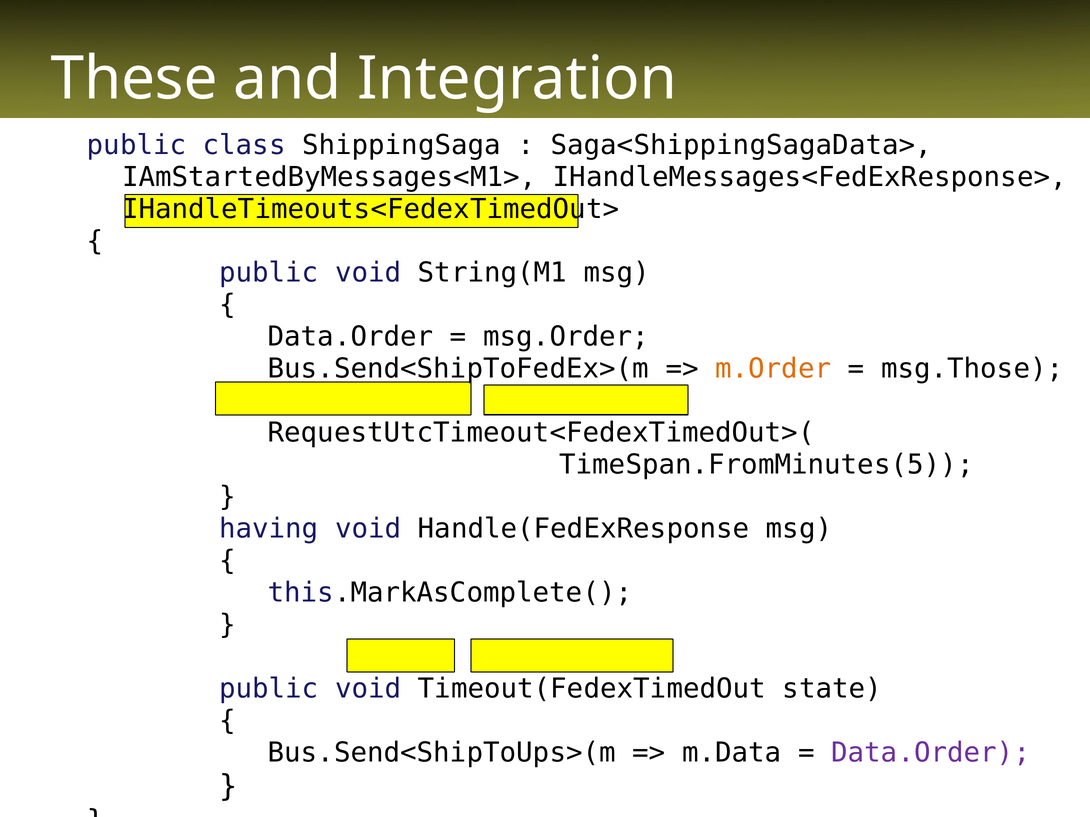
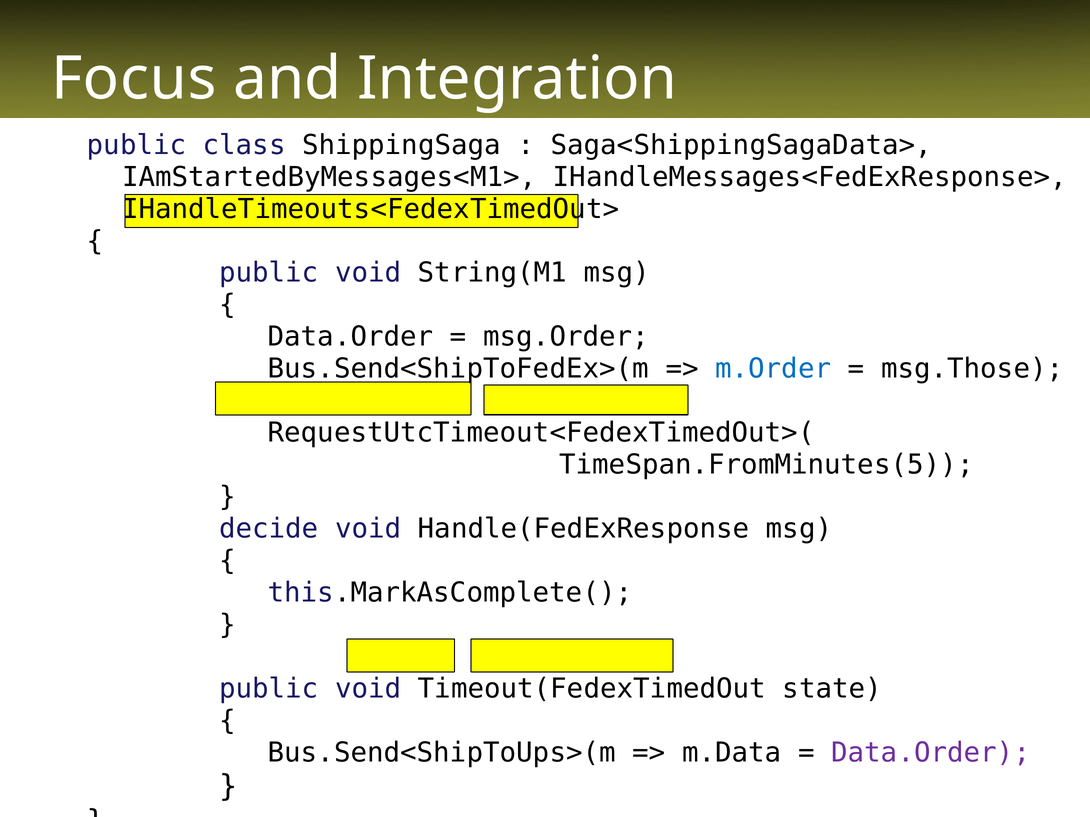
These: These -> Focus (134, 79)
m.Order colour: orange -> blue (773, 369)
having: having -> decide (269, 529)
